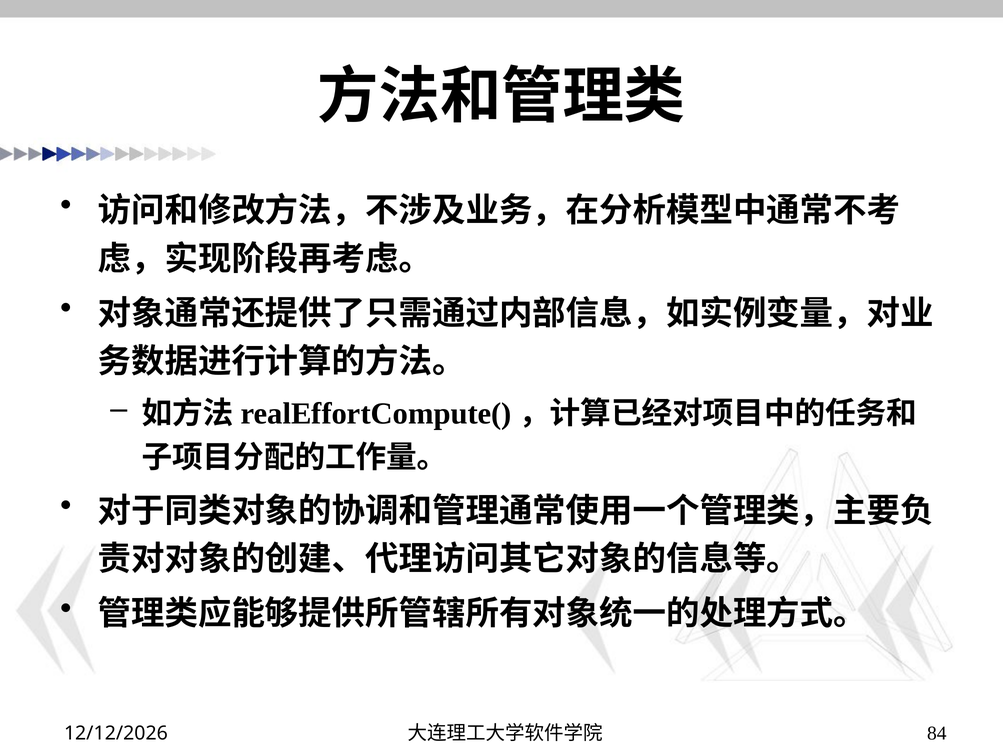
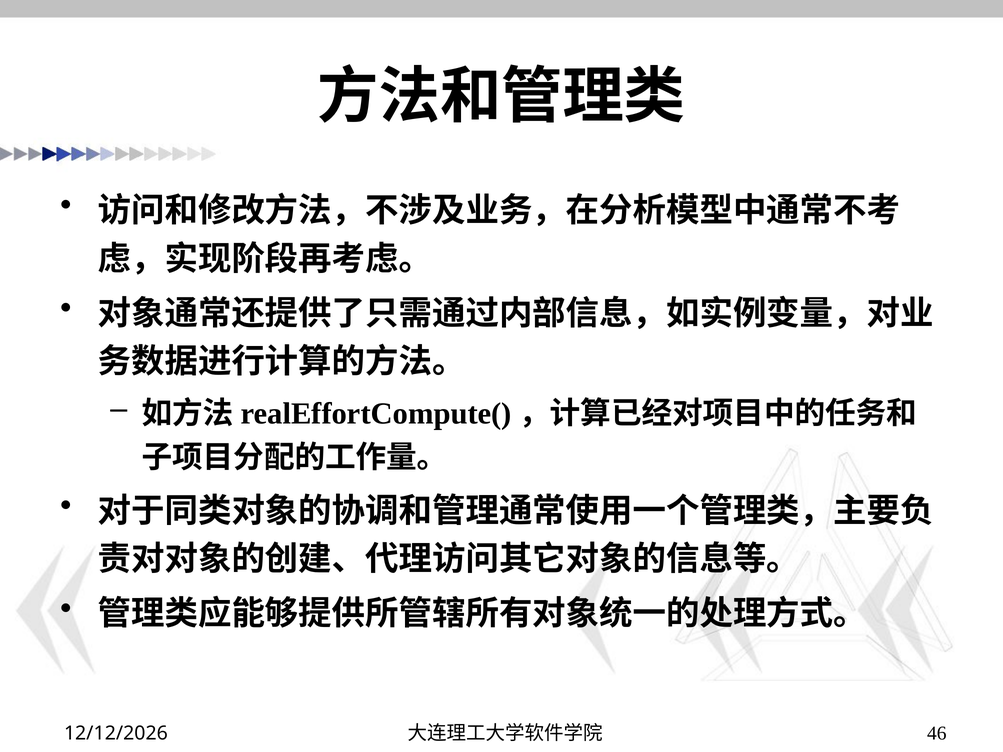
84: 84 -> 46 (937, 734)
